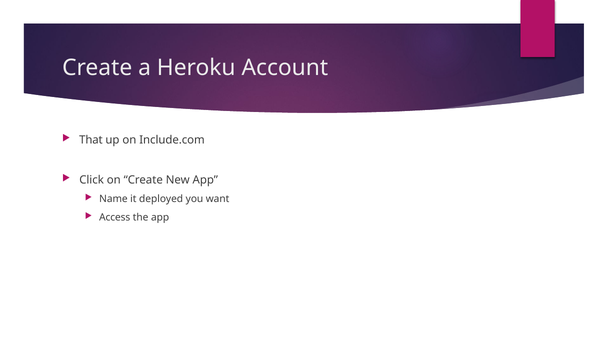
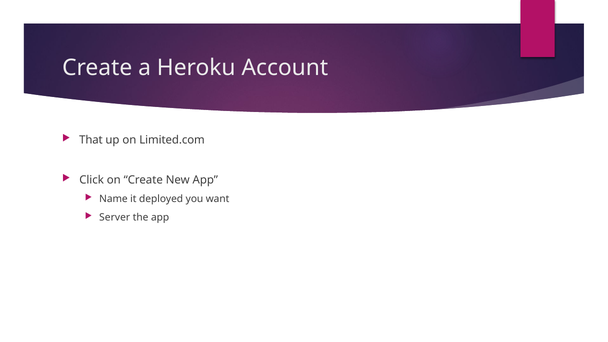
Include.com: Include.com -> Limited.com (172, 140)
Access: Access -> Server (115, 217)
